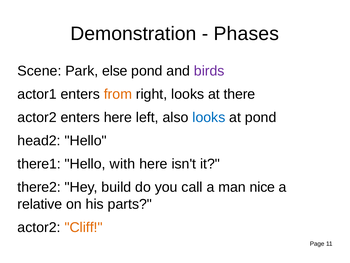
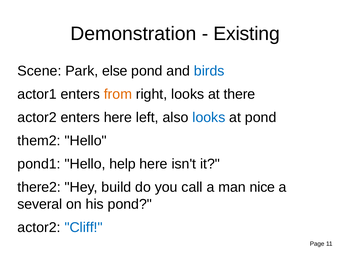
Phases: Phases -> Existing (247, 34)
birds colour: purple -> blue (209, 71)
head2: head2 -> them2 (39, 140)
there1: there1 -> pond1 (39, 164)
with: with -> help (123, 164)
relative: relative -> several (40, 204)
his parts: parts -> pond (130, 204)
Cliff colour: orange -> blue (84, 227)
